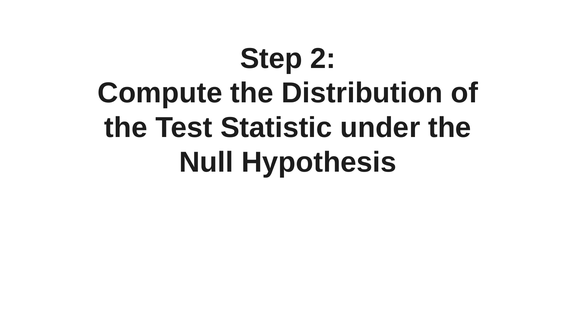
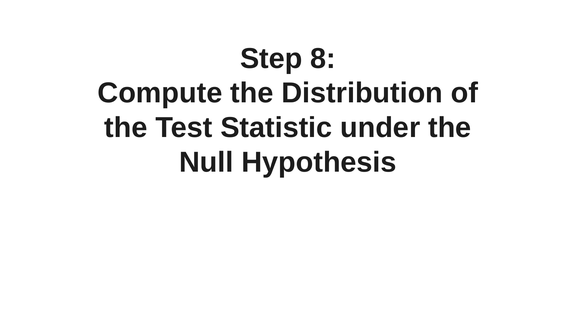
2: 2 -> 8 (323, 59)
